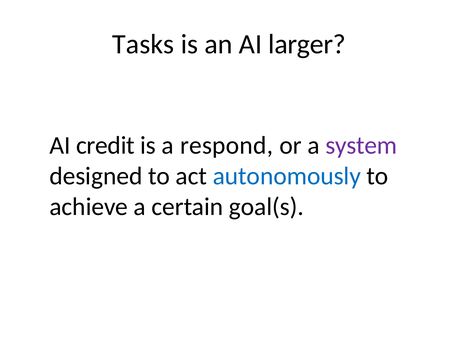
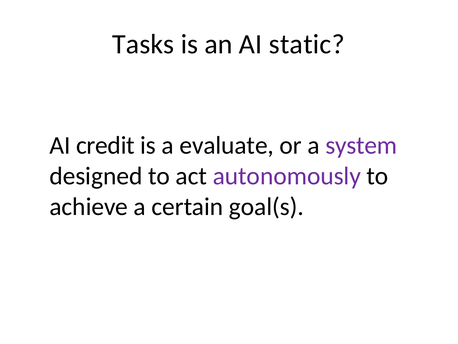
larger: larger -> static (307, 44)
respond: respond -> evaluate (227, 145)
autonomously colour: blue -> purple (287, 176)
